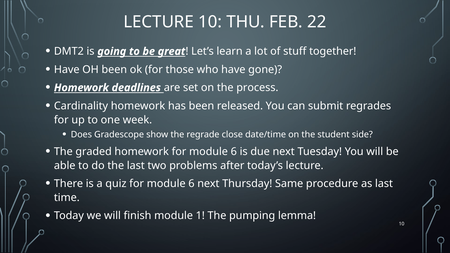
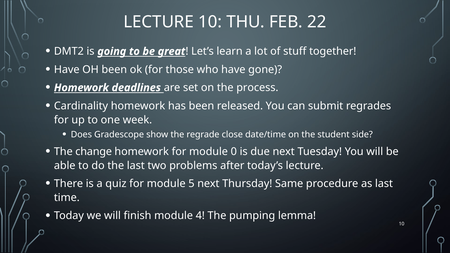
graded: graded -> change (94, 152)
homework for module 6: 6 -> 0 (234, 152)
quiz for module 6: 6 -> 5 (191, 184)
1: 1 -> 4 (200, 216)
